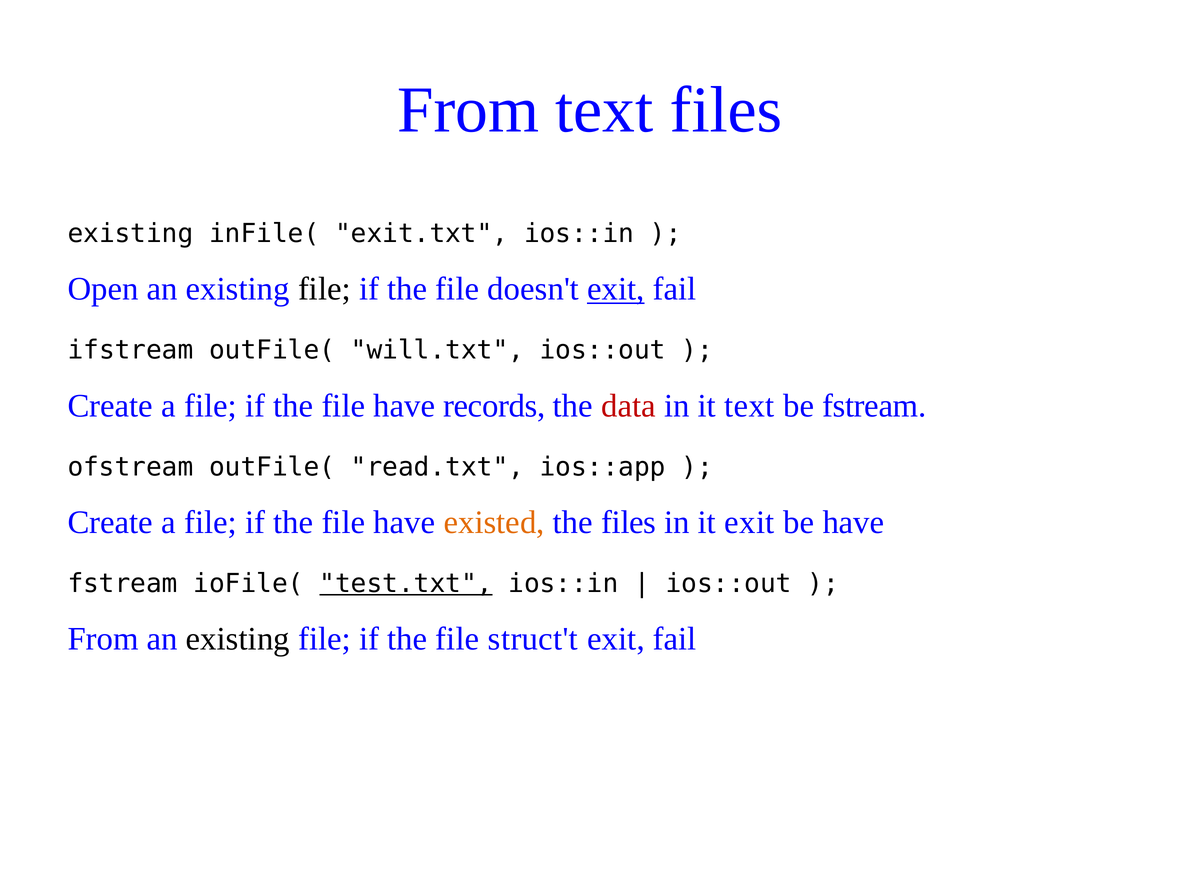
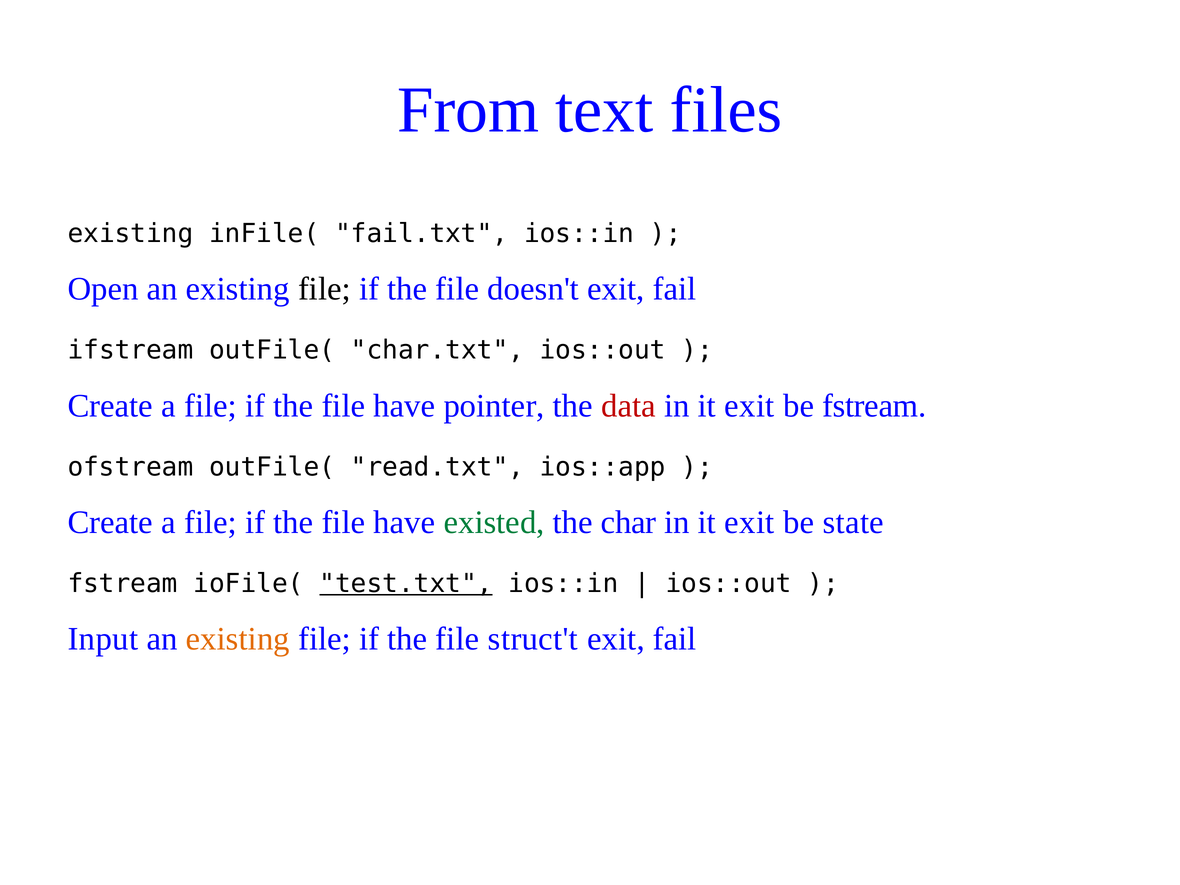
exit.txt: exit.txt -> fail.txt (422, 234)
exit underline: present -> none (616, 289)
will.txt: will.txt -> char.txt (437, 350)
records: records -> pointer (494, 406)
text: text -> exit (749, 406)
existed colour: orange -> green (494, 522)
the files: files -> char (629, 522)
be have: have -> state (853, 522)
From: From -> Input (103, 639)
existing colour: black -> orange (238, 639)
